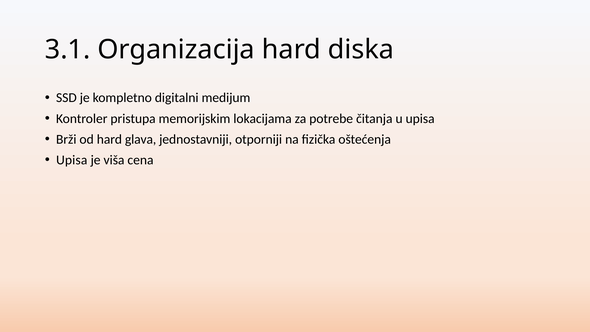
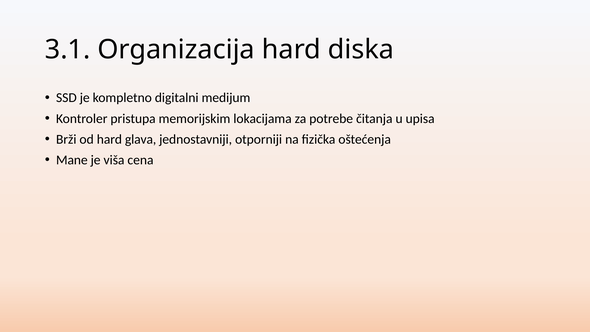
Upisa: Upisa -> Mane (72, 160)
